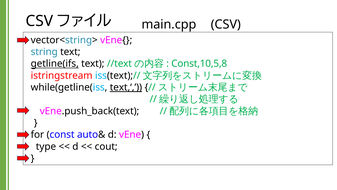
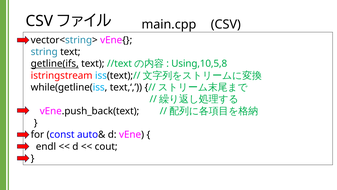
Const,10,5,8: Const,10,5,8 -> Using,10,5,8 (199, 64)
text,‘ underline: present -> none (126, 87)
type: type -> endl (46, 146)
